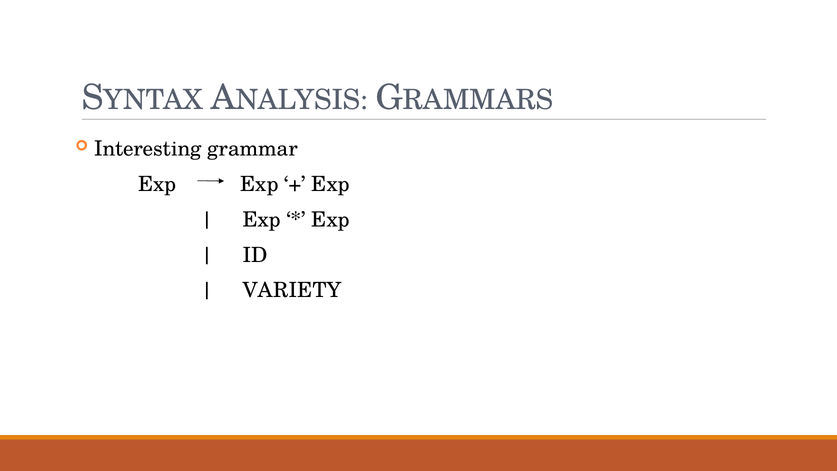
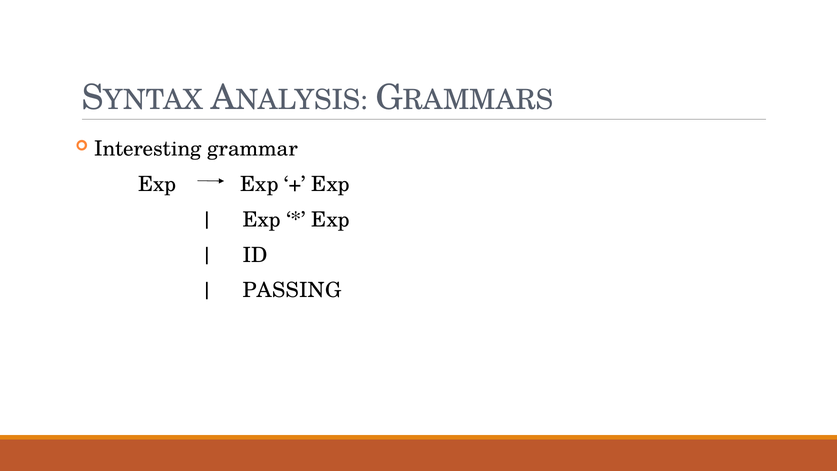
VARIETY: VARIETY -> PASSING (292, 290)
